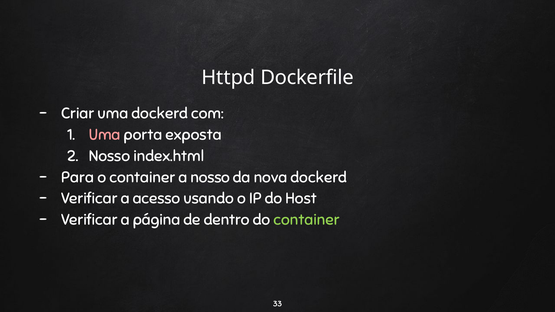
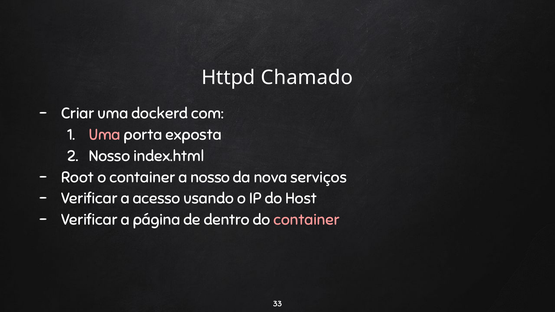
Dockerfile: Dockerfile -> Chamado (307, 78)
Para: Para -> Root (78, 177)
nova dockerd: dockerd -> serviços (319, 177)
container colour: light green -> pink (307, 220)
